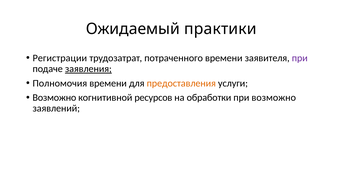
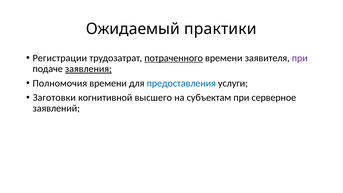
потраченного underline: none -> present (174, 58)
предоставления colour: orange -> blue (181, 83)
Возможно: Возможно -> Заготовки (54, 98)
ресурсов: ресурсов -> высшего (153, 98)
обработки: обработки -> субъектам (209, 98)
при возможно: возможно -> серверное (274, 98)
